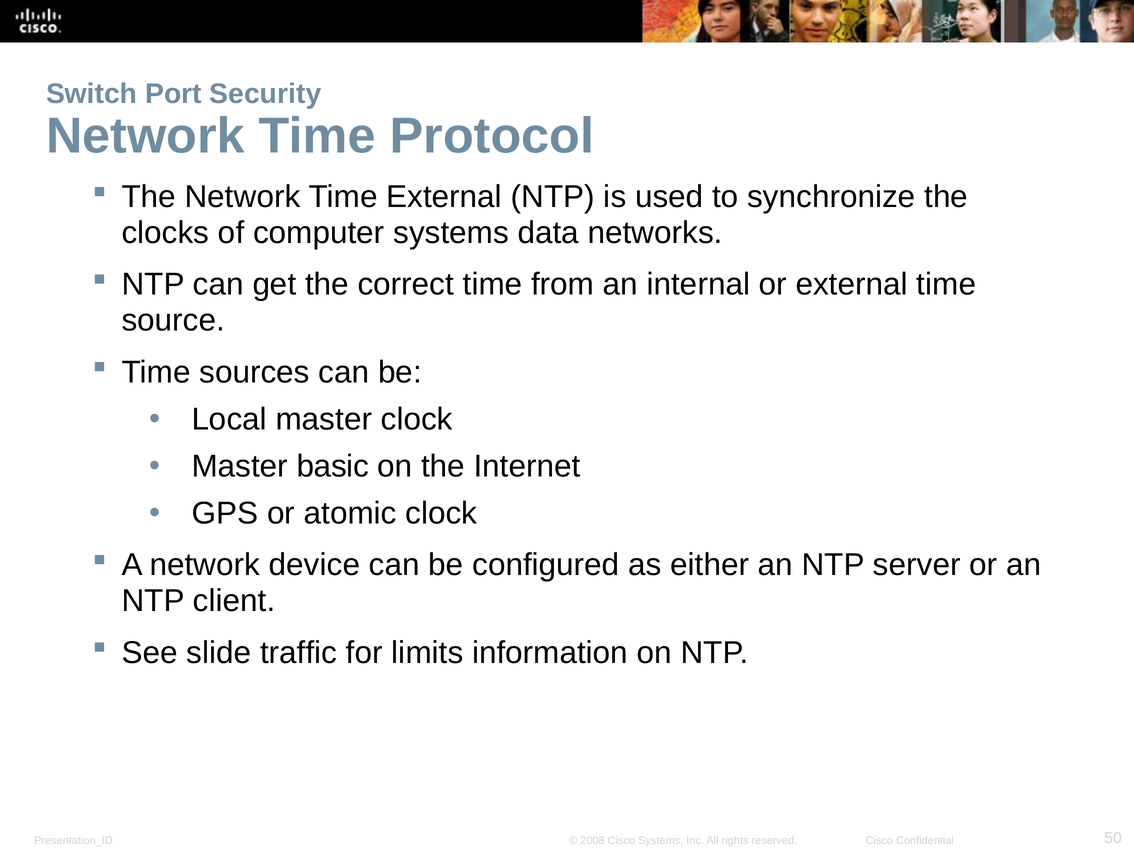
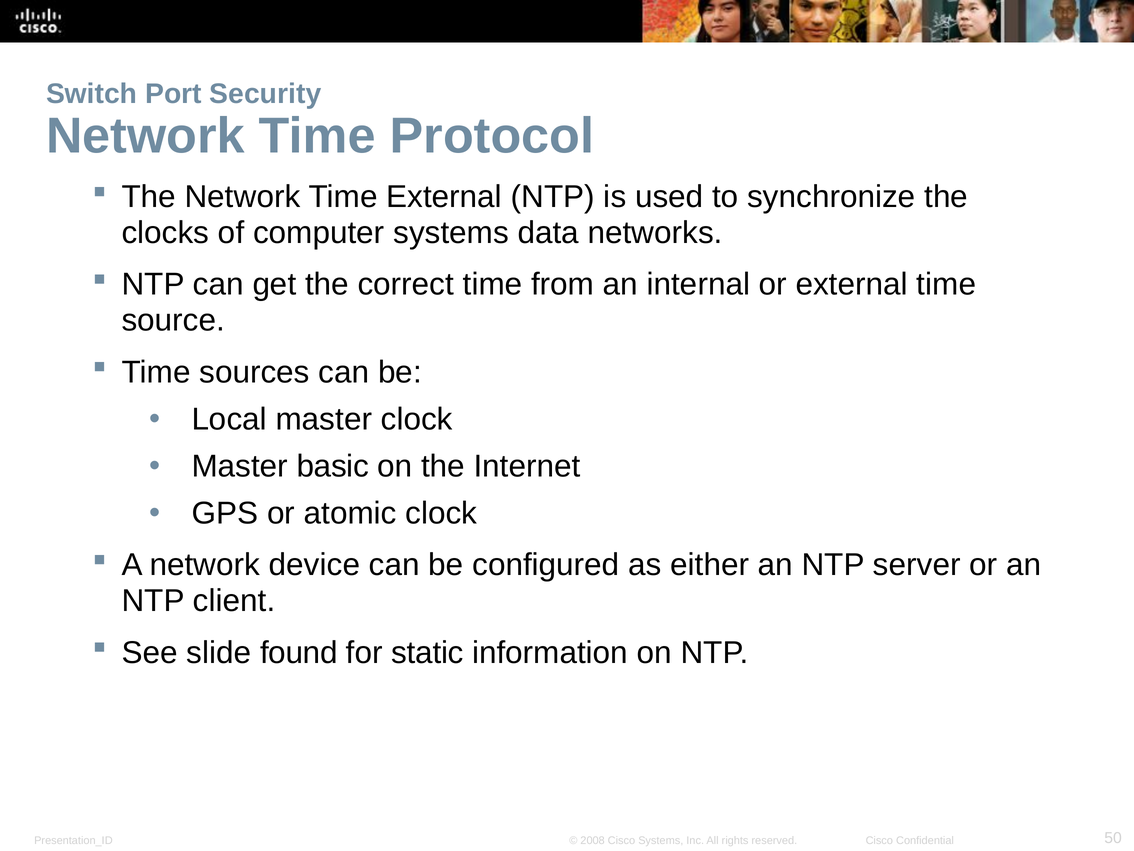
traffic: traffic -> found (299, 652)
limits: limits -> static (428, 652)
